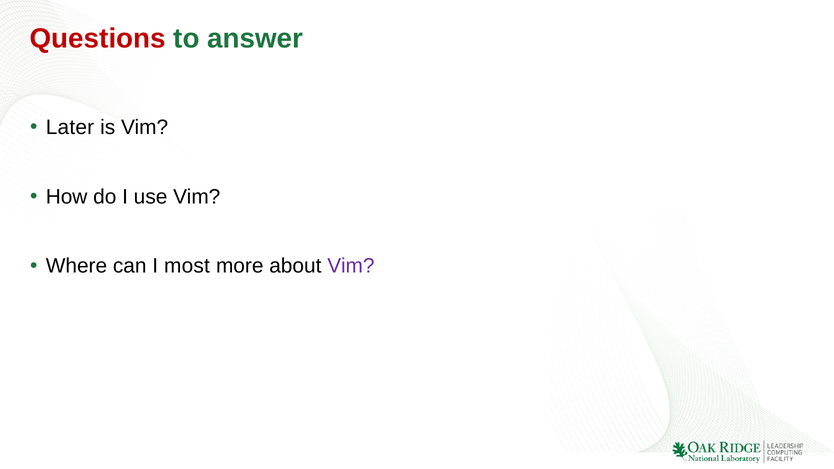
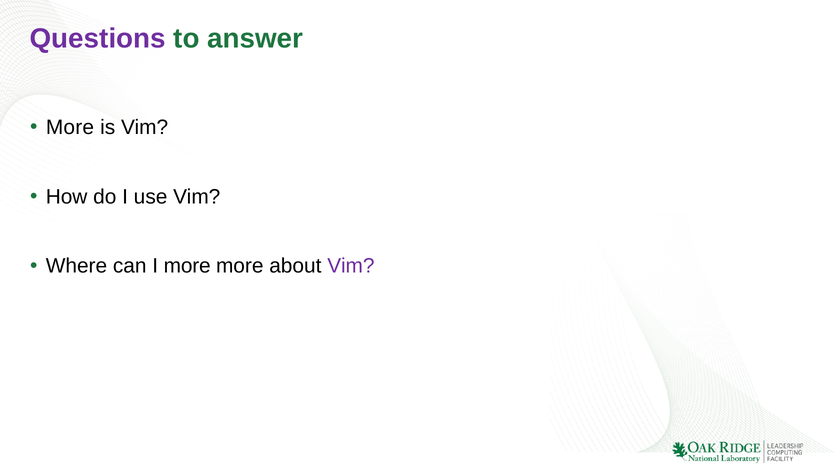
Questions colour: red -> purple (98, 39)
Later: Later -> More (70, 127)
I most: most -> more (187, 266)
